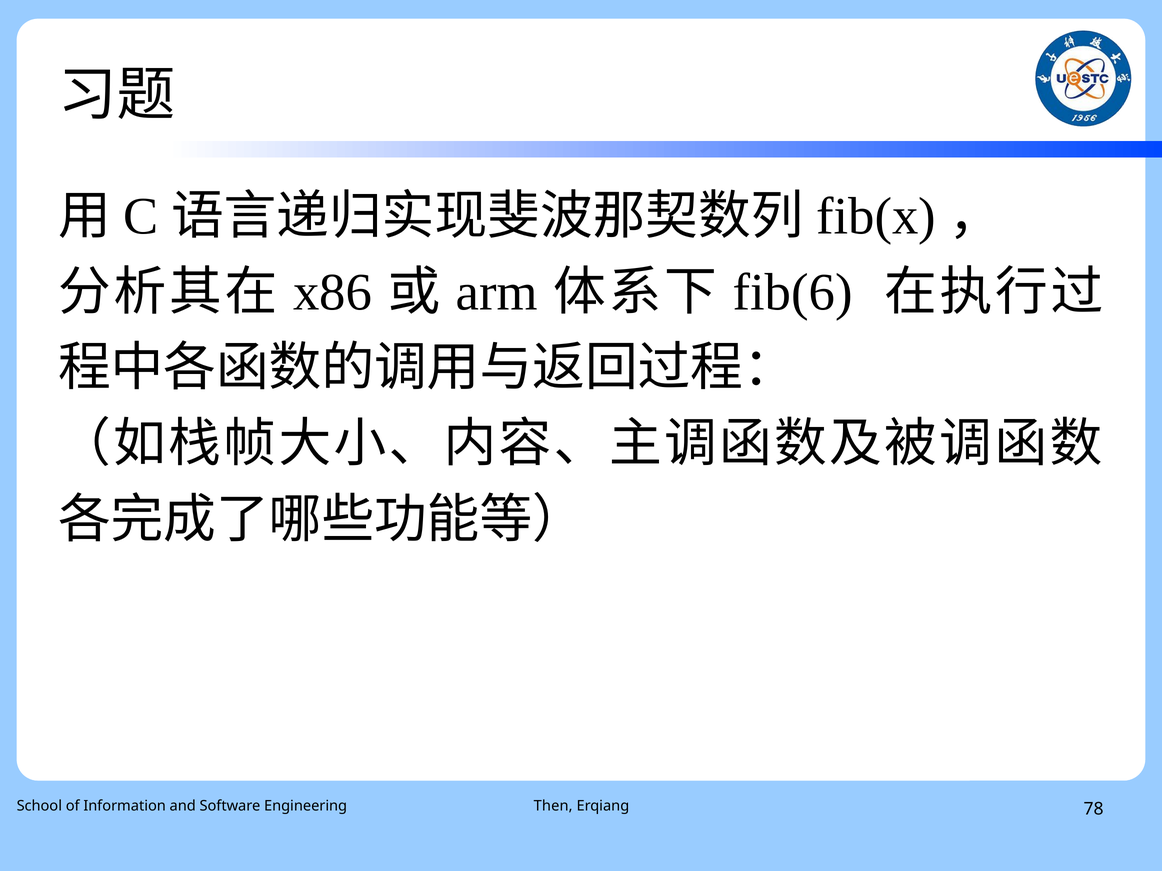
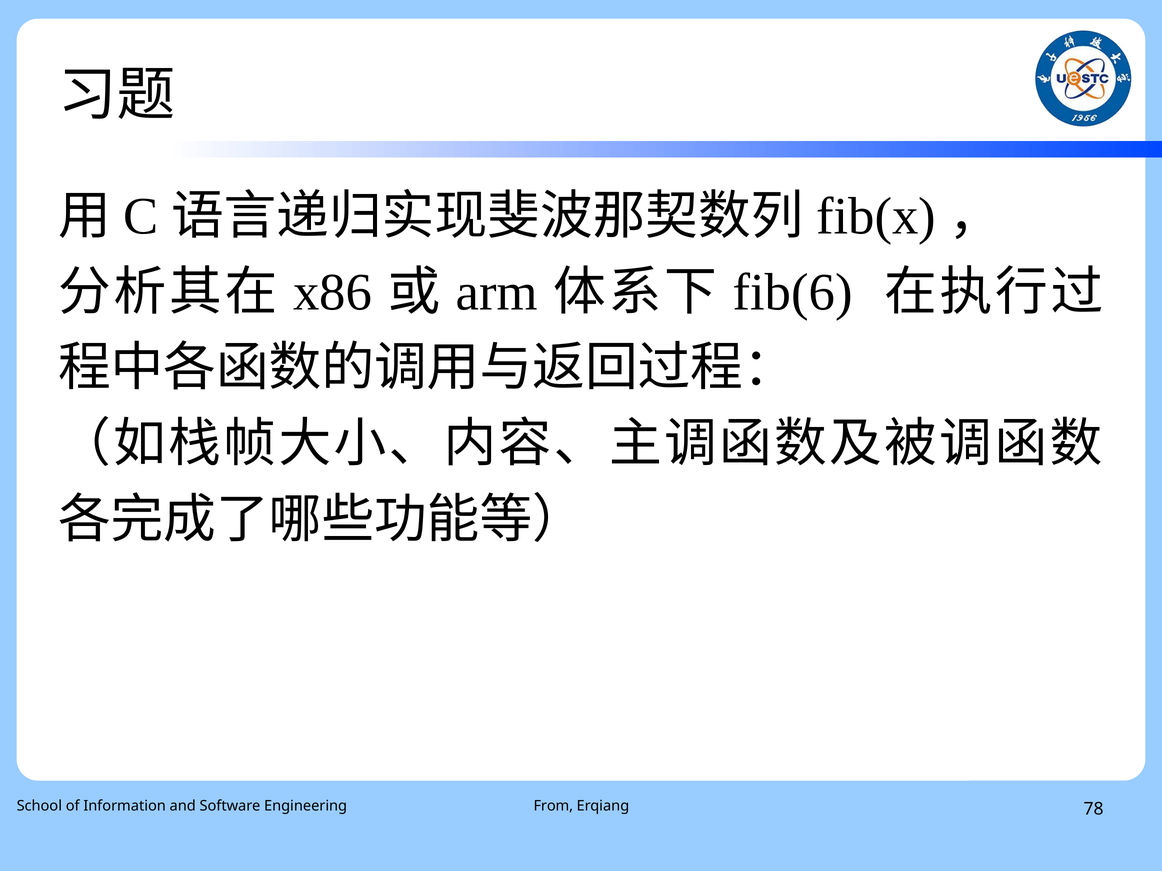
Then: Then -> From (553, 806)
